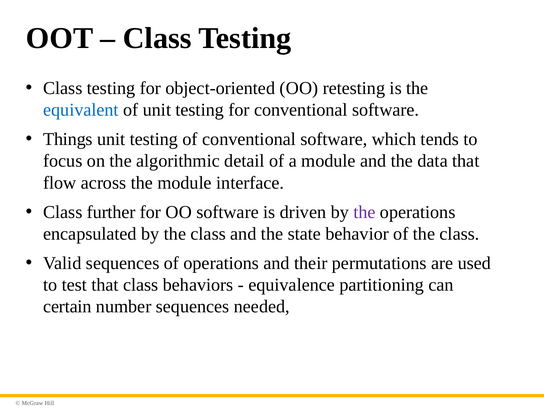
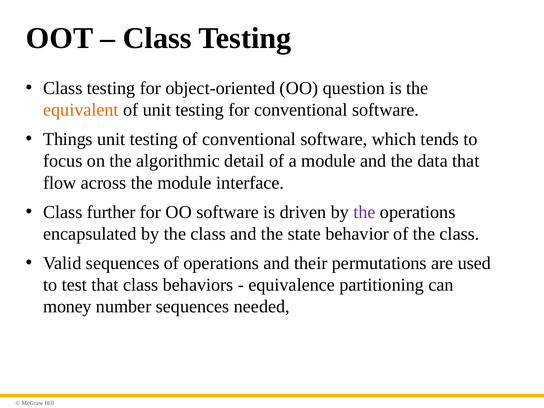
retesting: retesting -> question (354, 88)
equivalent colour: blue -> orange (81, 110)
certain: certain -> money (67, 307)
